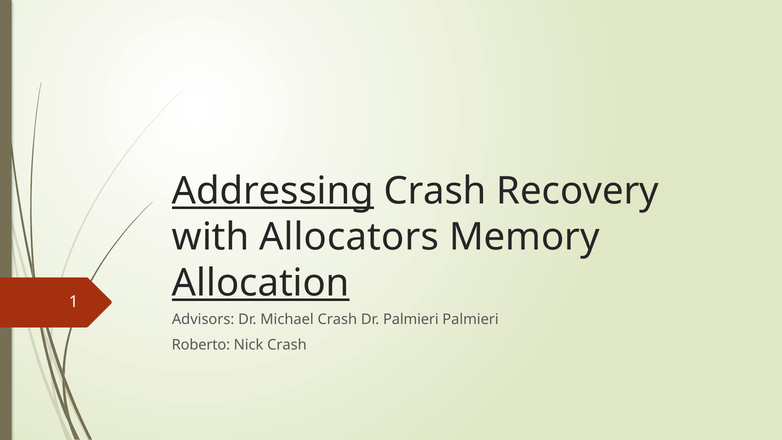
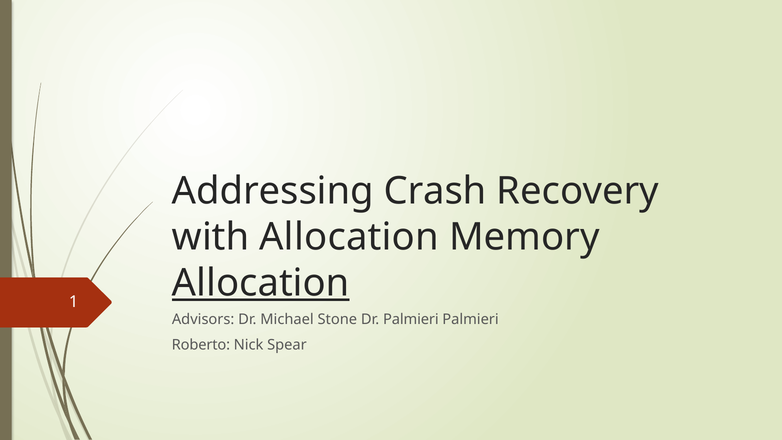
Addressing underline: present -> none (273, 191)
with Allocators: Allocators -> Allocation (349, 237)
Michael Crash: Crash -> Stone (337, 319)
Nick Crash: Crash -> Spear (287, 345)
